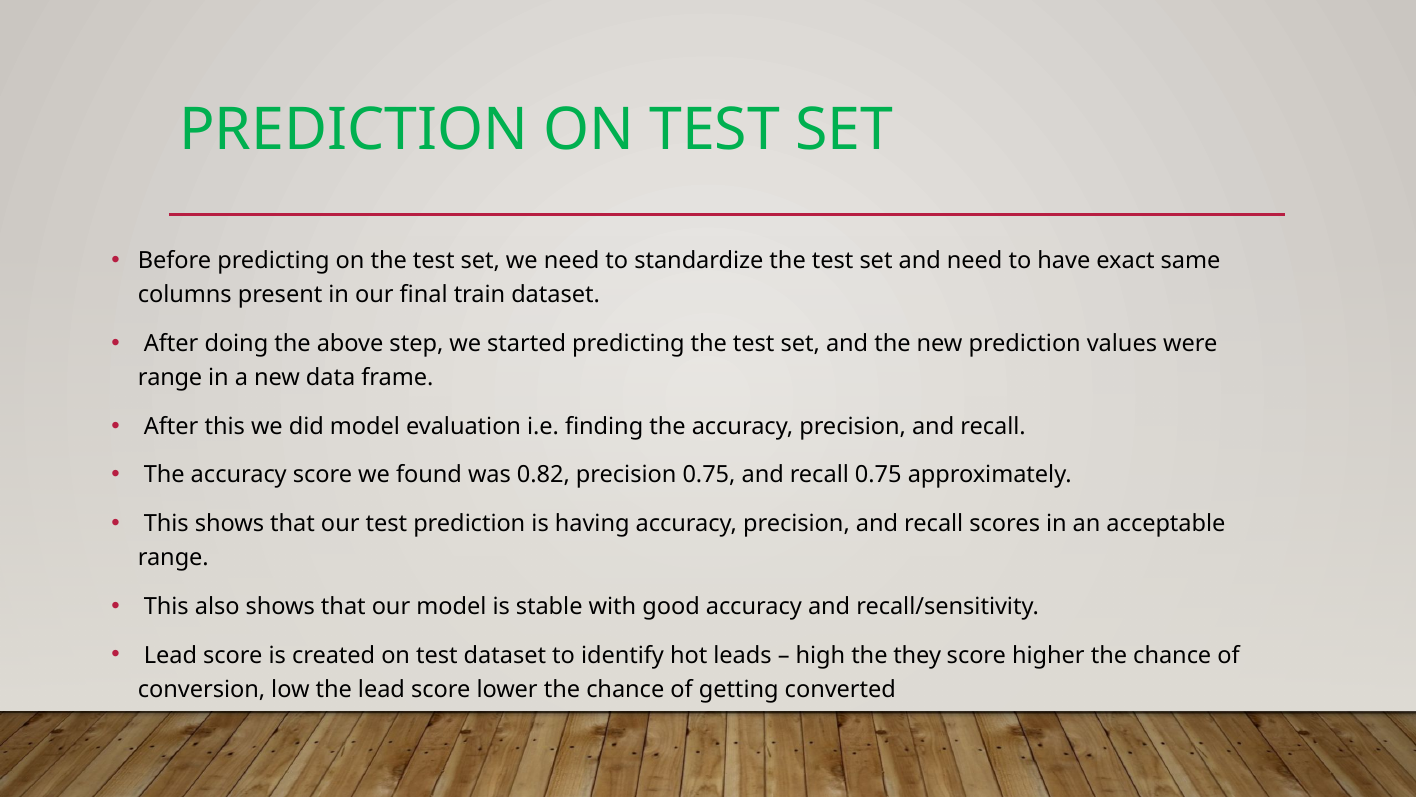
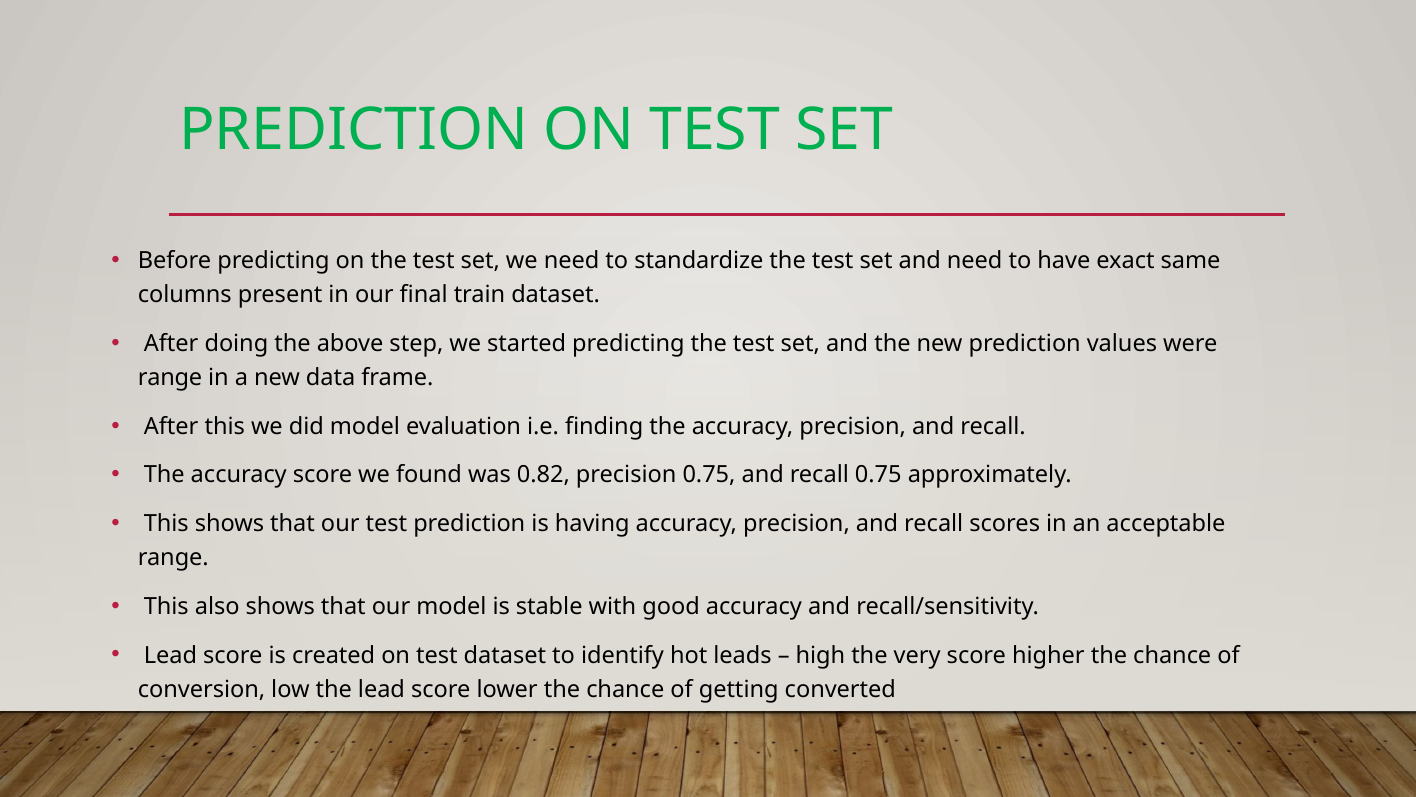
they: they -> very (917, 655)
